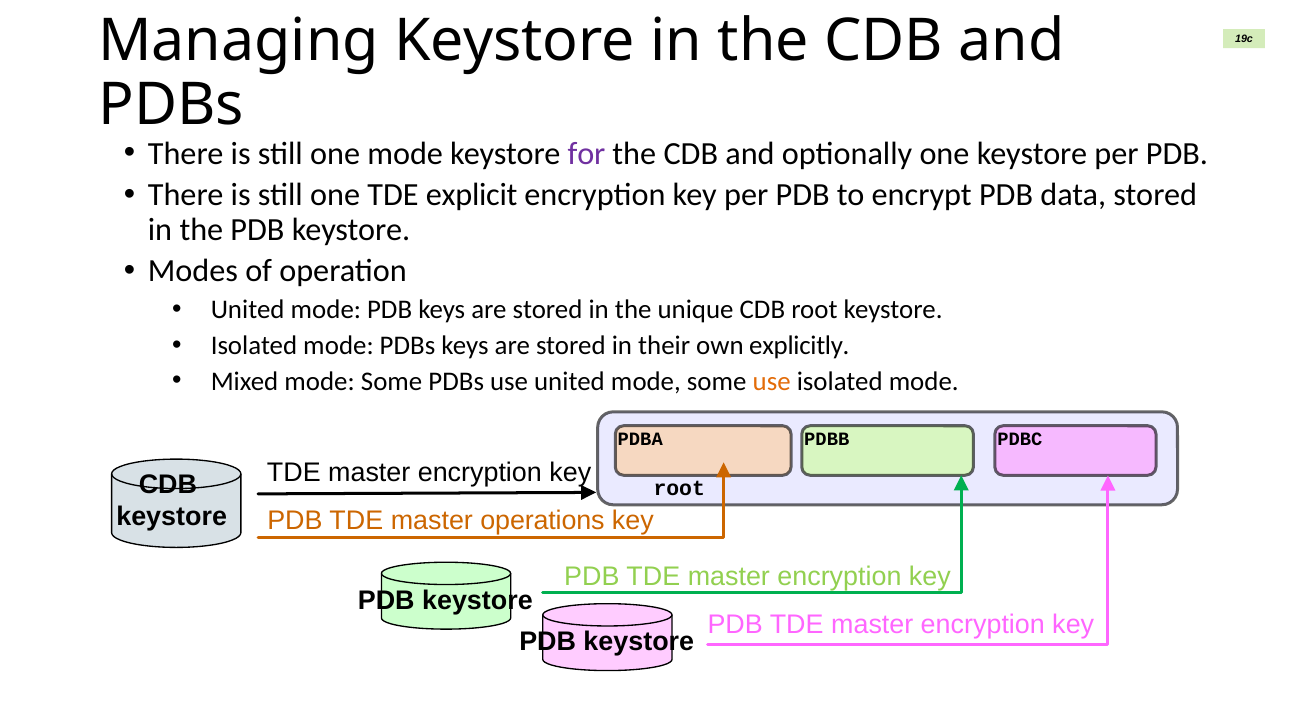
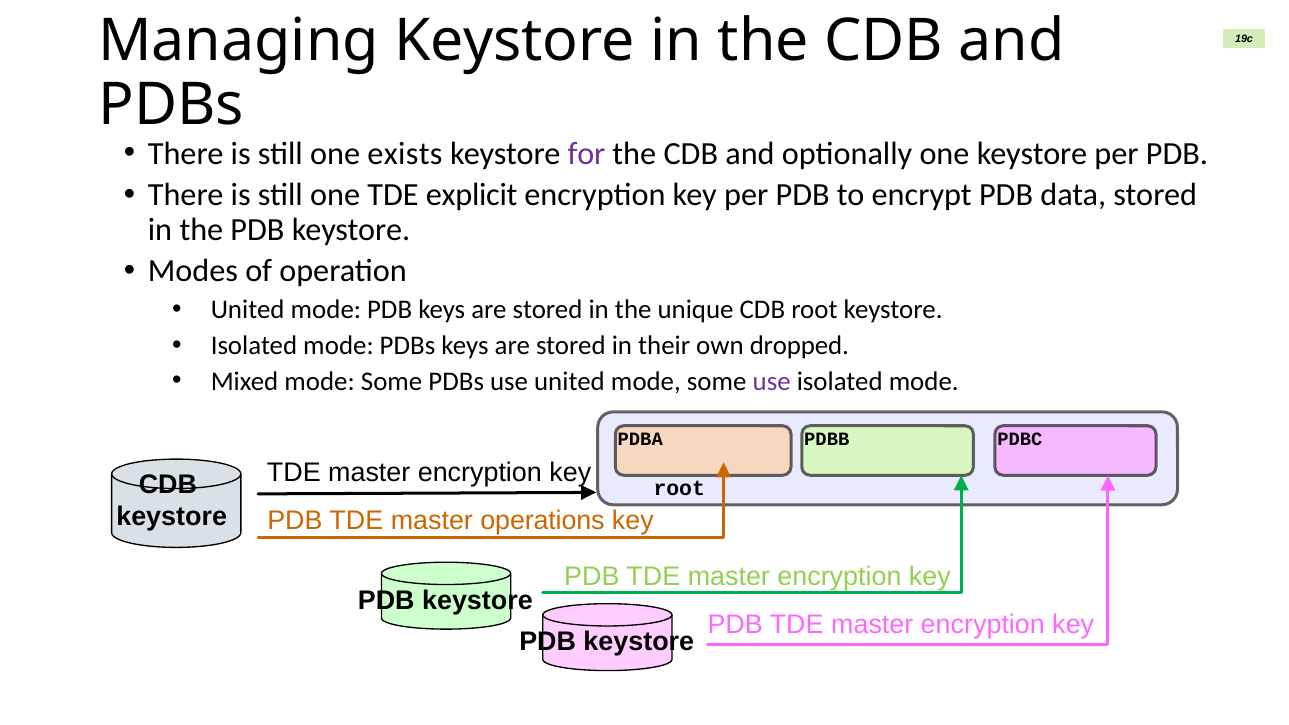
one mode: mode -> exists (405, 153)
explicitly: explicitly -> dropped (799, 346)
use colour: orange -> purple (772, 381)
